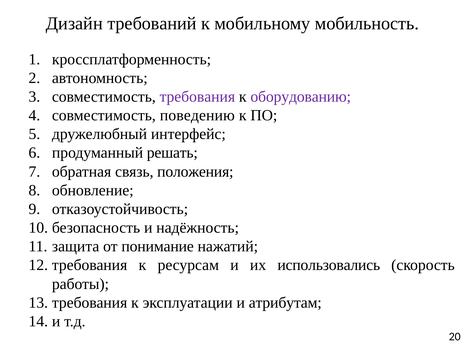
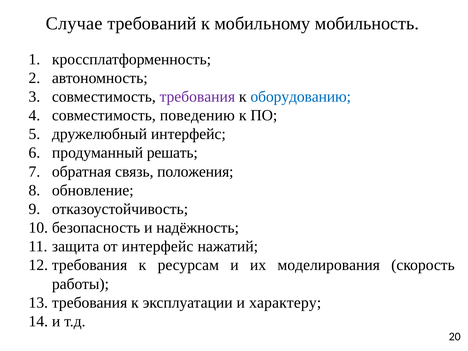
Дизайн: Дизайн -> Случае (74, 24)
оборудованию colour: purple -> blue (301, 97)
от понимание: понимание -> интерфейс (158, 246)
использовались: использовались -> моделирования (329, 265)
атрибутам: атрибутам -> характеру (285, 303)
